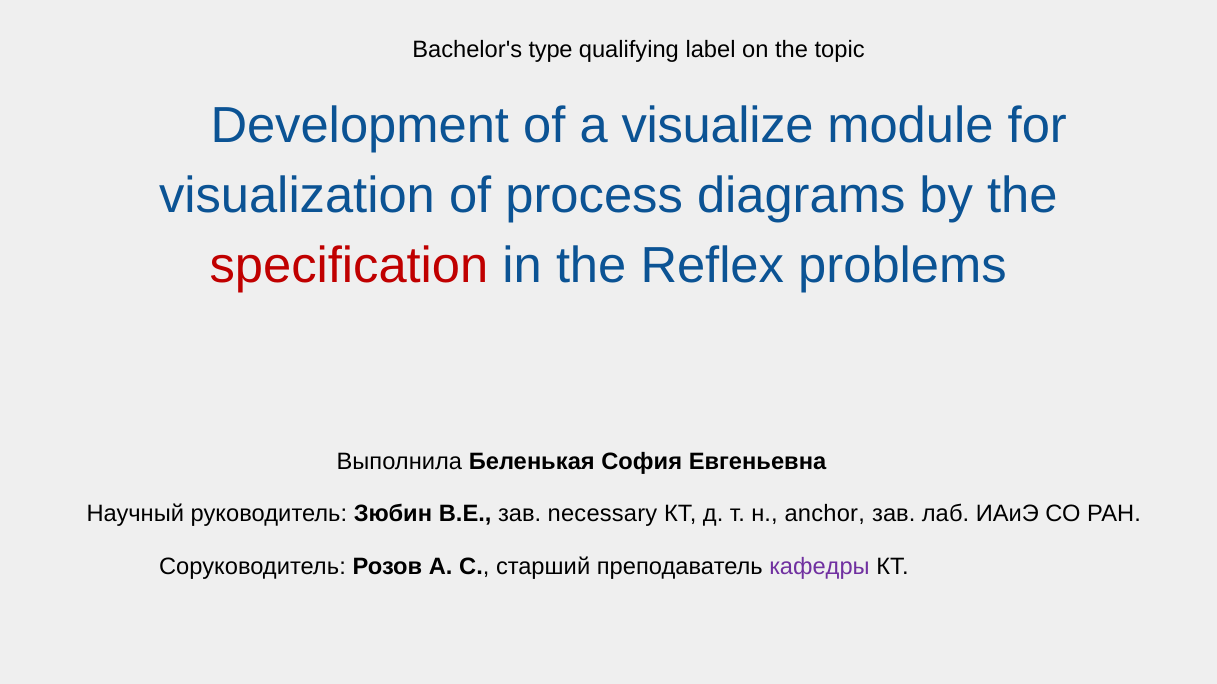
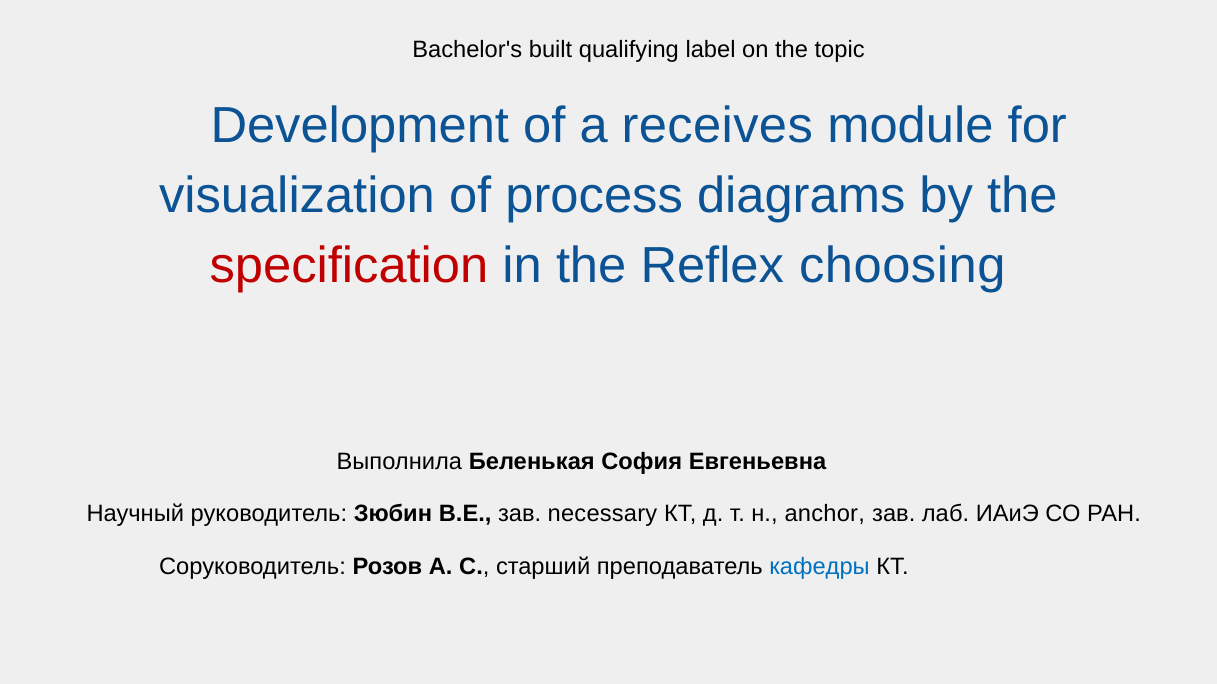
type: type -> built (551, 50)
visualize: visualize -> receives (717, 126)
problems: problems -> choosing (902, 266)
кафедры colour: purple -> blue (820, 567)
